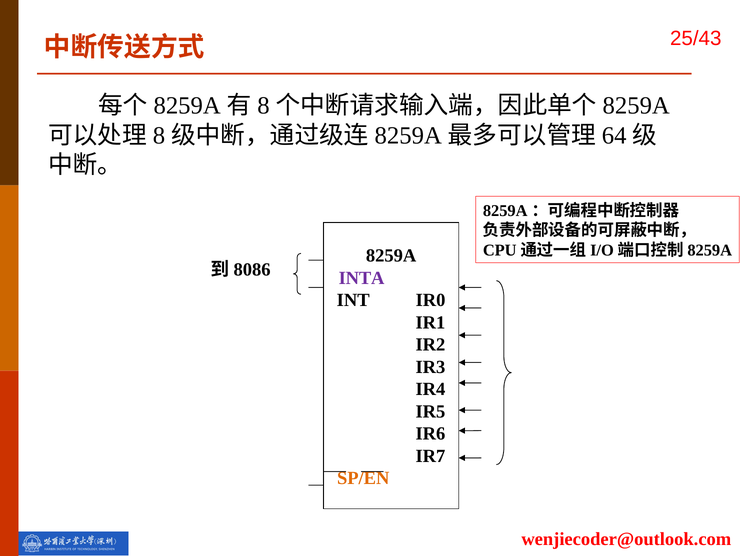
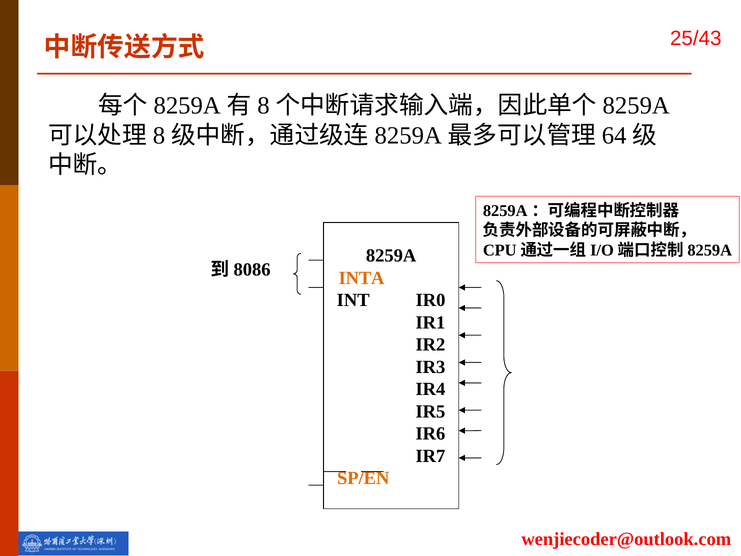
INTA colour: purple -> orange (362, 278)
